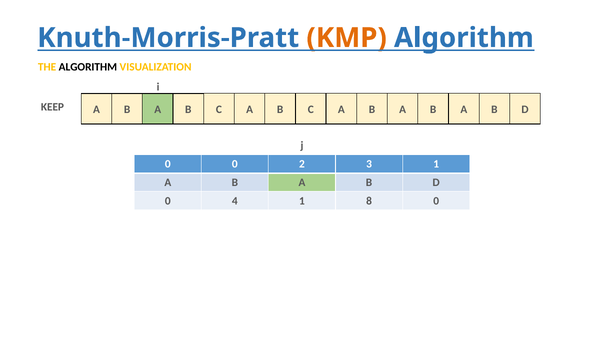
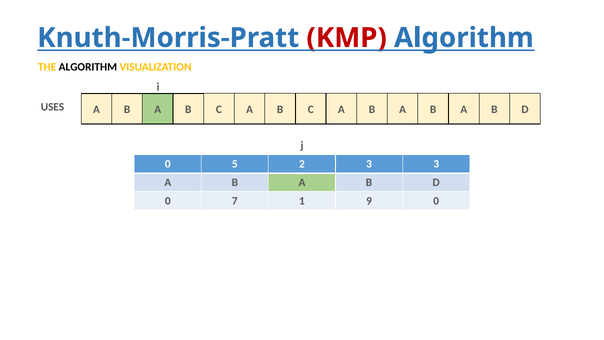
KMP colour: orange -> red (347, 38)
KEEP: KEEP -> USES (52, 107)
0 0: 0 -> 5 (235, 164)
3 1: 1 -> 3 (436, 164)
4: 4 -> 7 (235, 201)
8: 8 -> 9 (369, 201)
